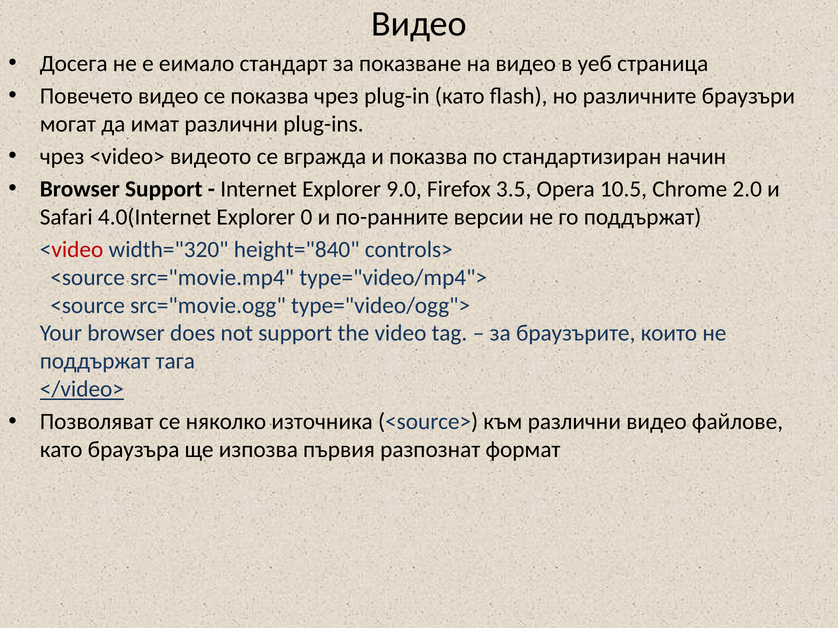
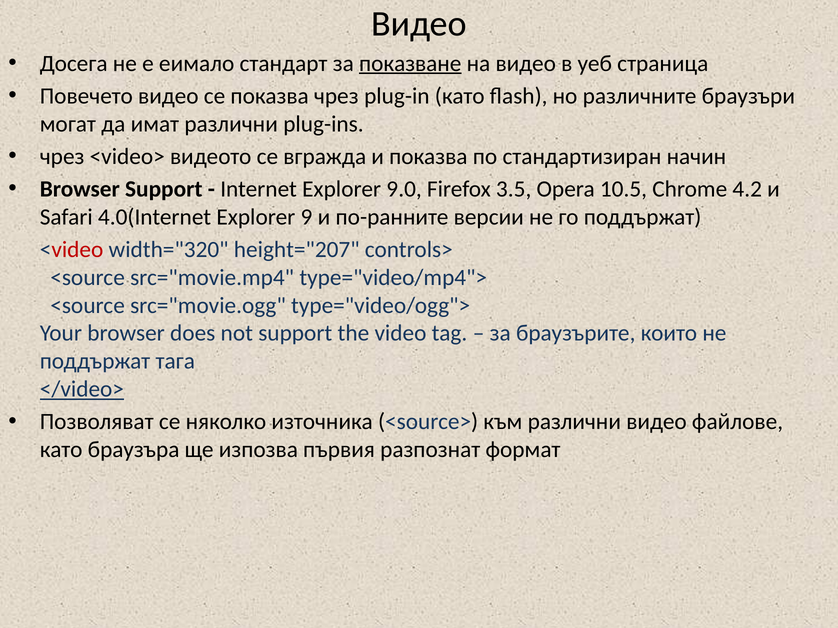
показване underline: none -> present (410, 63)
2.0: 2.0 -> 4.2 (747, 189)
0: 0 -> 9 (307, 217)
height="840: height="840 -> height="207 (297, 250)
